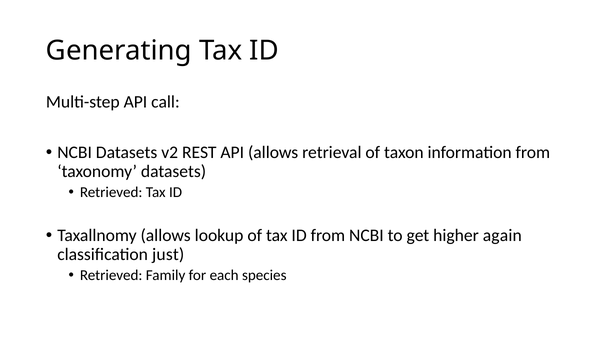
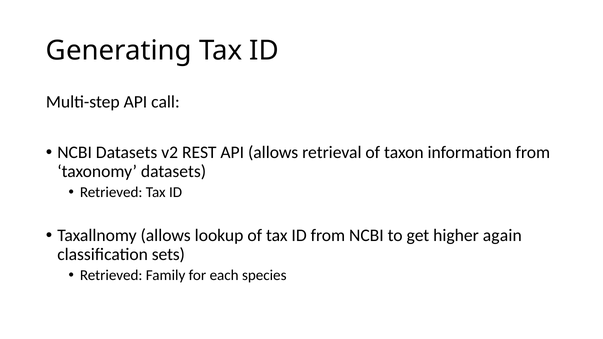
just: just -> sets (168, 255)
